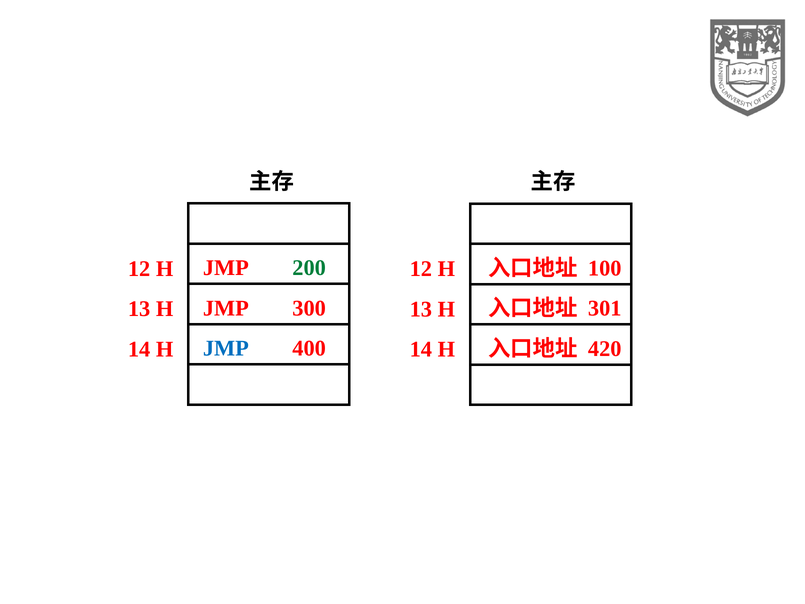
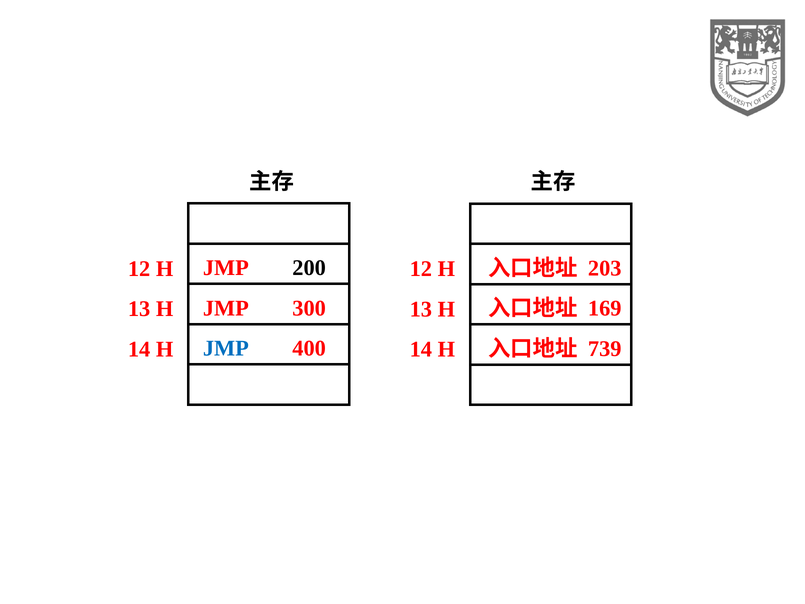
200 colour: green -> black (309, 268)
100: 100 -> 203 (605, 268)
301: 301 -> 169 (605, 308)
420: 420 -> 739 (605, 349)
